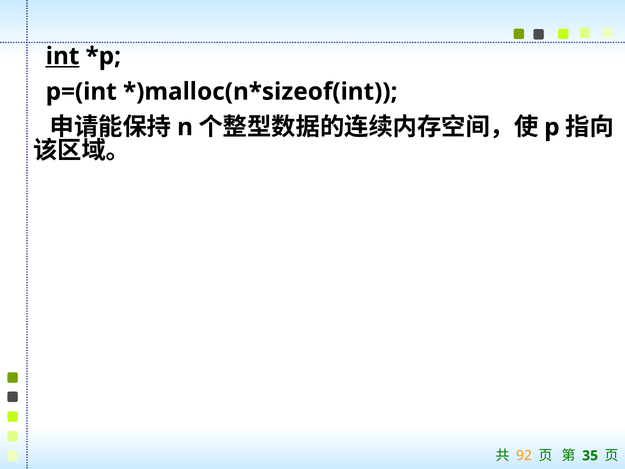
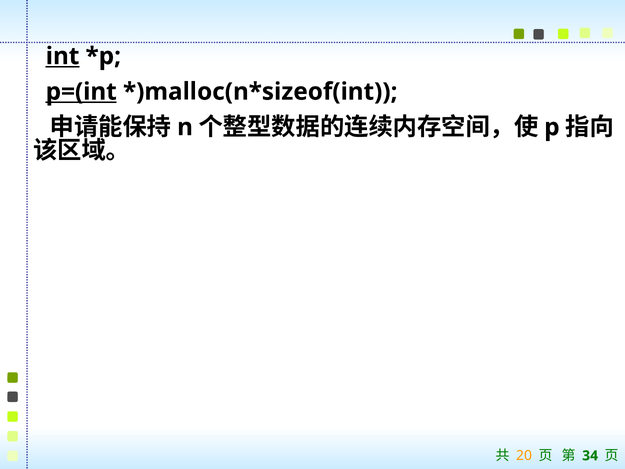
p=(int underline: none -> present (81, 92)
92: 92 -> 20 (524, 455)
35: 35 -> 34 (590, 455)
